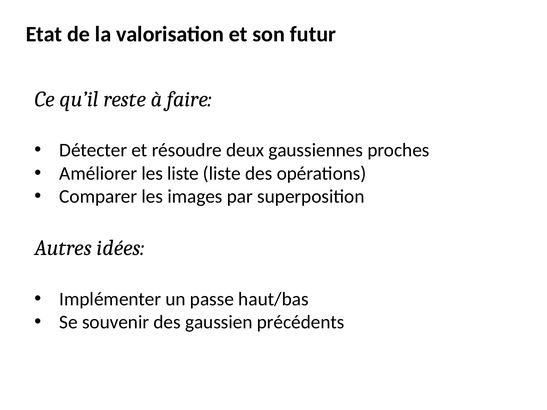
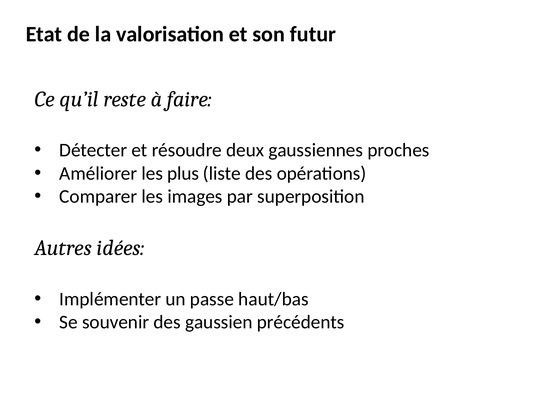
les liste: liste -> plus (183, 174)
